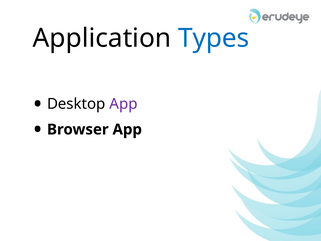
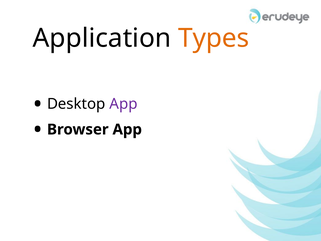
Types colour: blue -> orange (214, 38)
